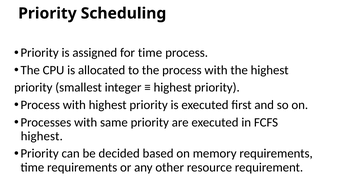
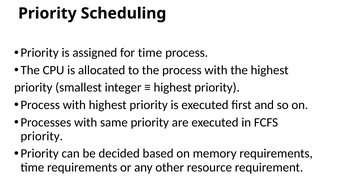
highest: highest -> priority (42, 136)
